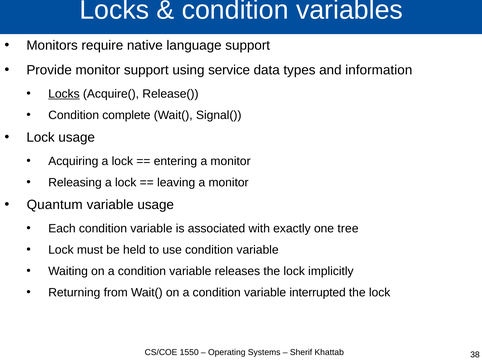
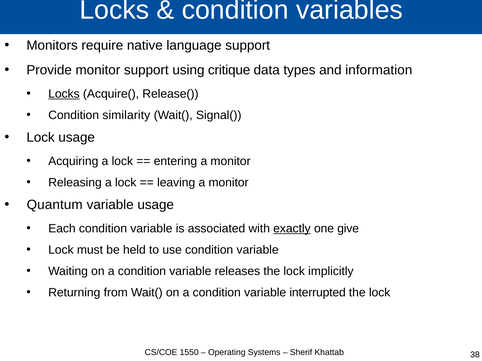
service: service -> critique (229, 70)
complete: complete -> similarity (126, 115)
exactly underline: none -> present (292, 229)
tree: tree -> give (348, 229)
